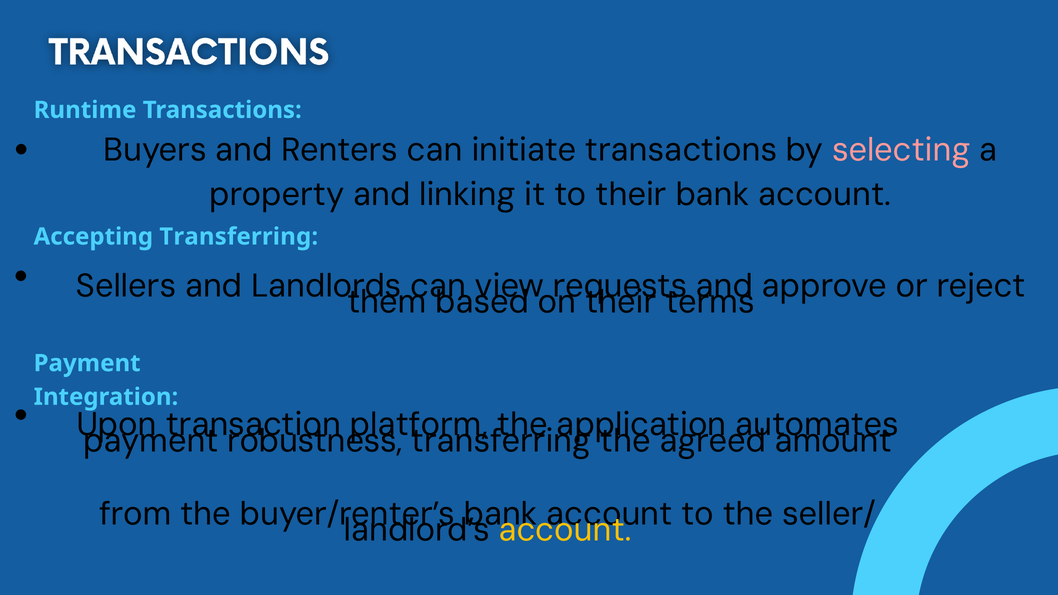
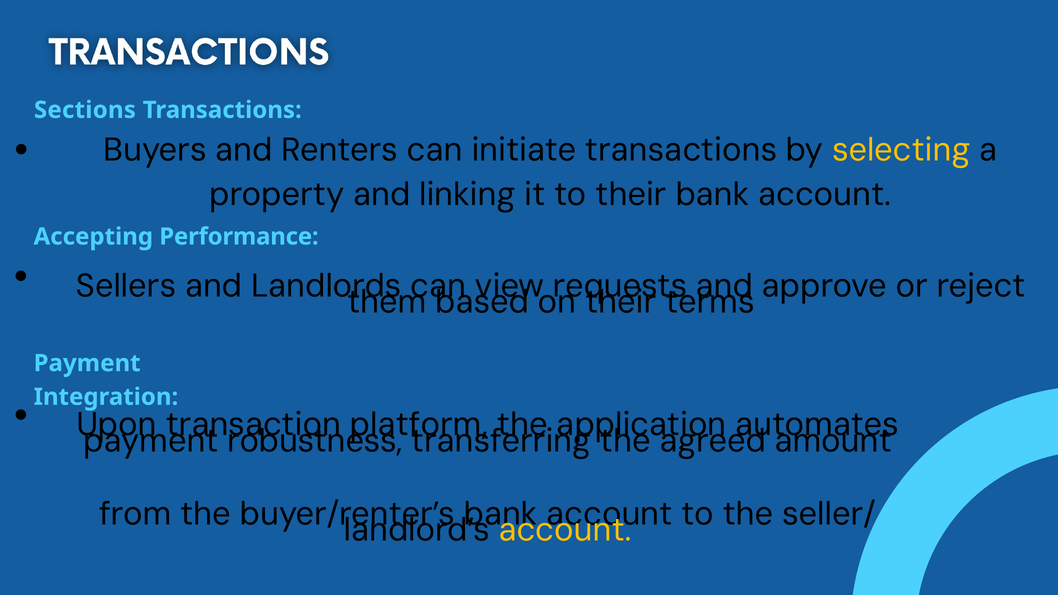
Runtime: Runtime -> Sections (85, 110)
selecting colour: pink -> yellow (901, 150)
Accepting Transferring: Transferring -> Performance (239, 237)
